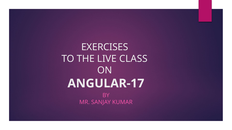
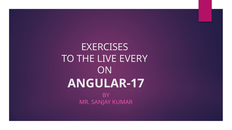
CLASS: CLASS -> EVERY (133, 59)
